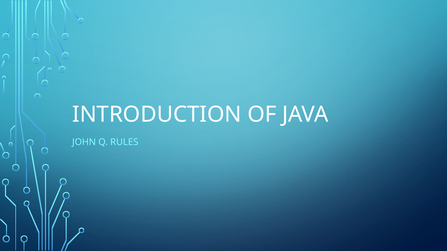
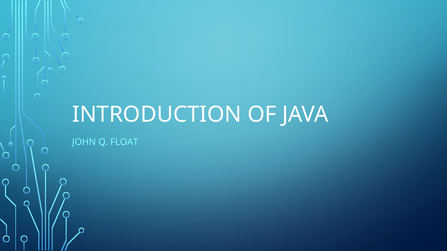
RULES: RULES -> FLOAT (124, 142)
